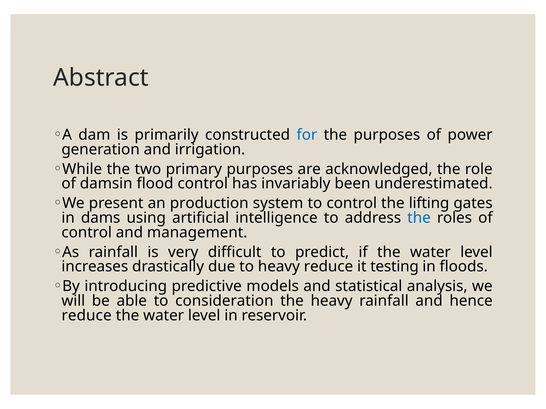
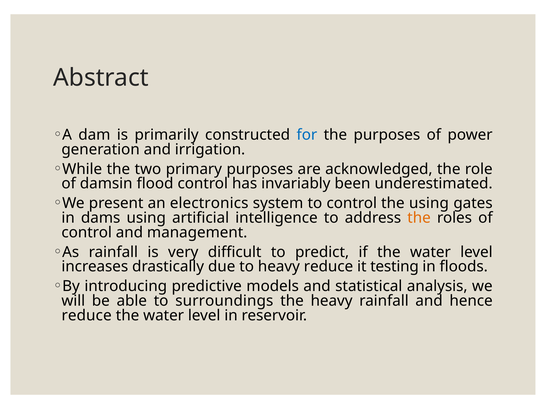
production: production -> electronics (209, 203)
the lifting: lifting -> using (429, 203)
the colour: blue -> orange (419, 218)
consideration: consideration -> surroundings (224, 301)
